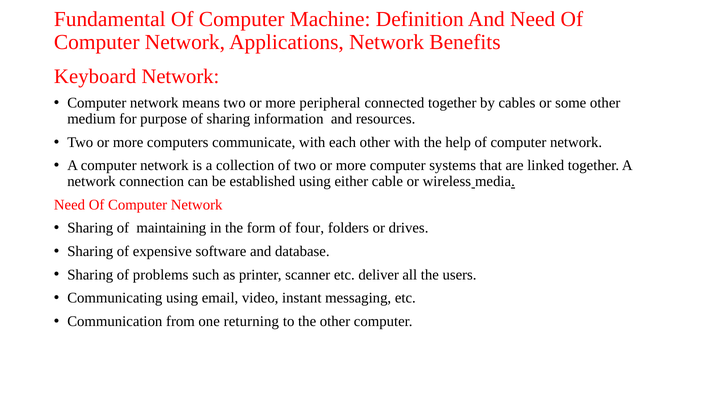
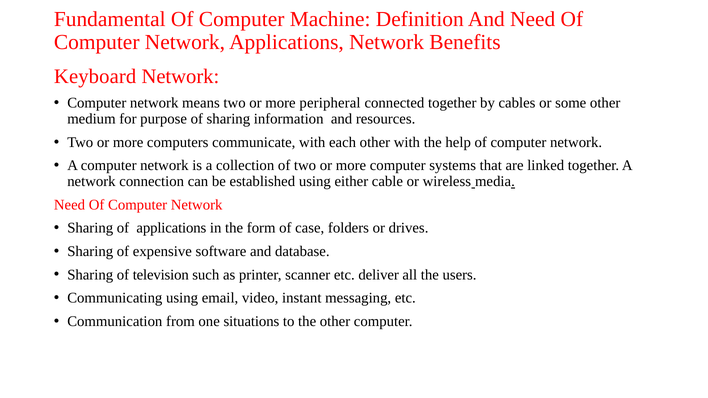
of maintaining: maintaining -> applications (171, 228)
four: four -> case (310, 228)
problems: problems -> television (161, 275)
returning: returning -> situations (251, 321)
